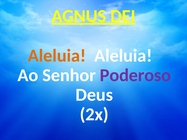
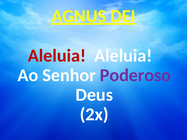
Aleluia colour: orange -> red (57, 56)
